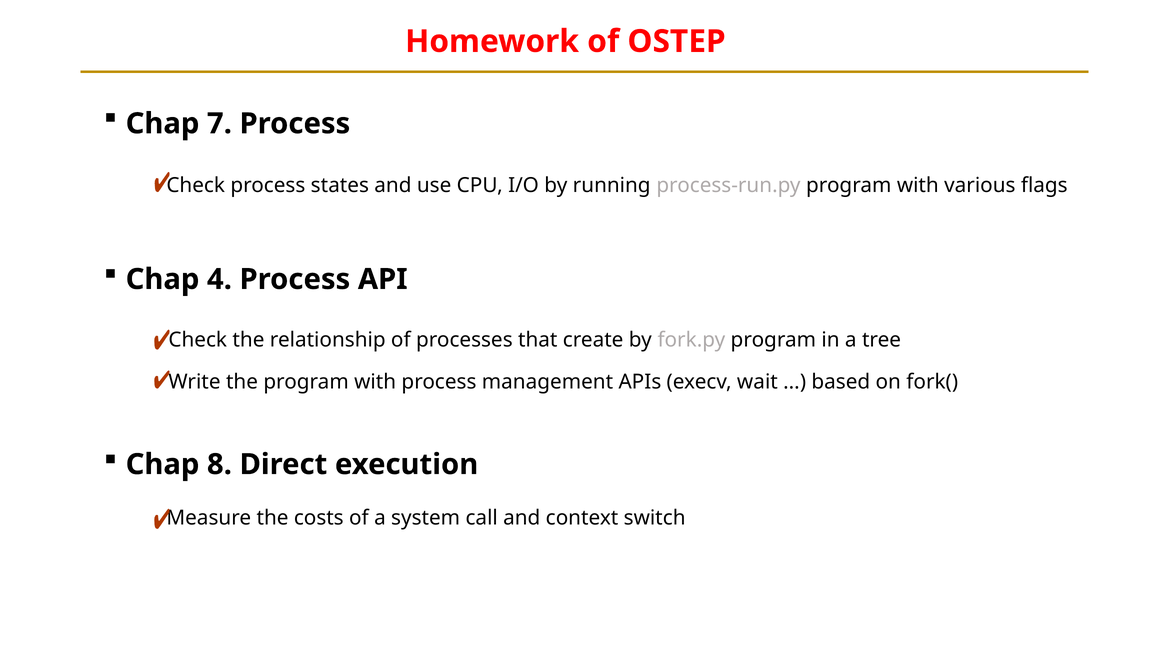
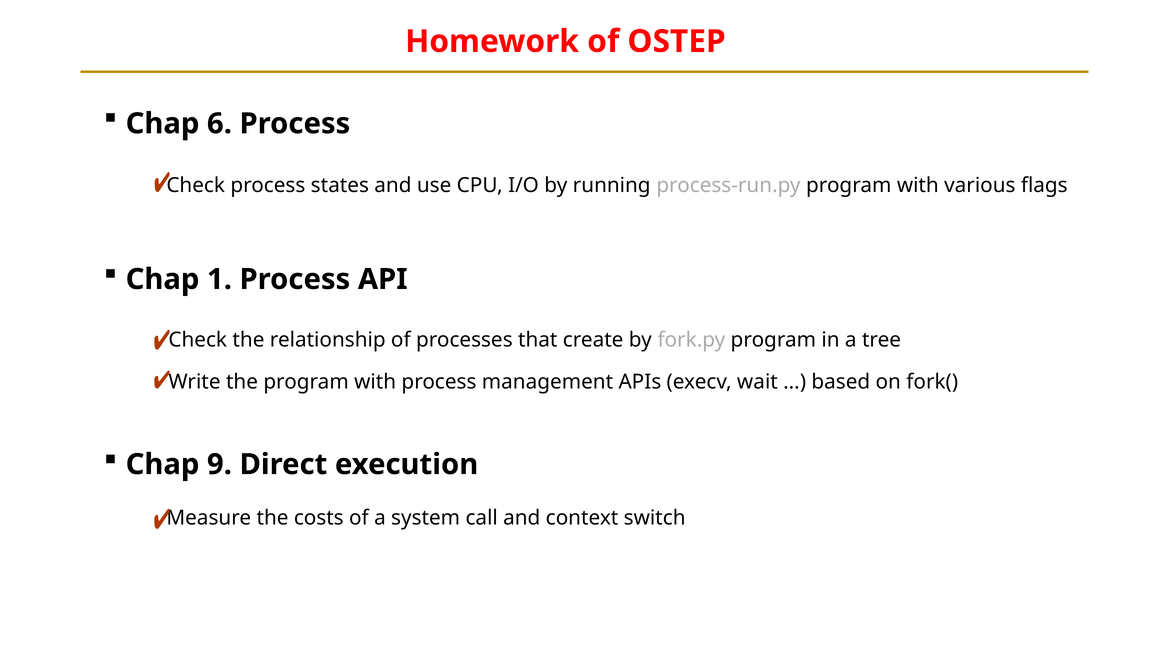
7: 7 -> 6 (219, 124)
4: 4 -> 1 (219, 279)
8: 8 -> 9 (219, 464)
